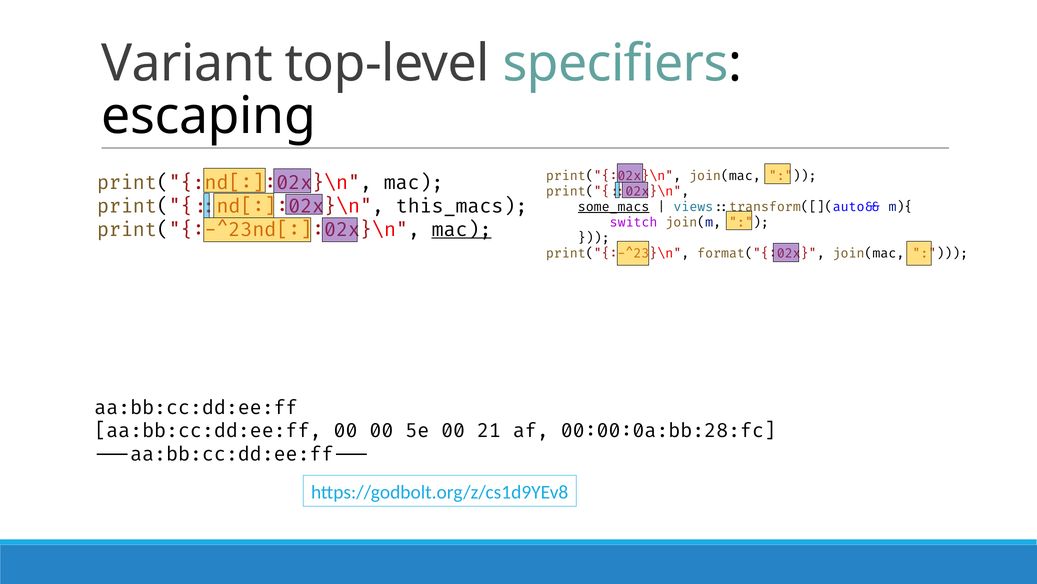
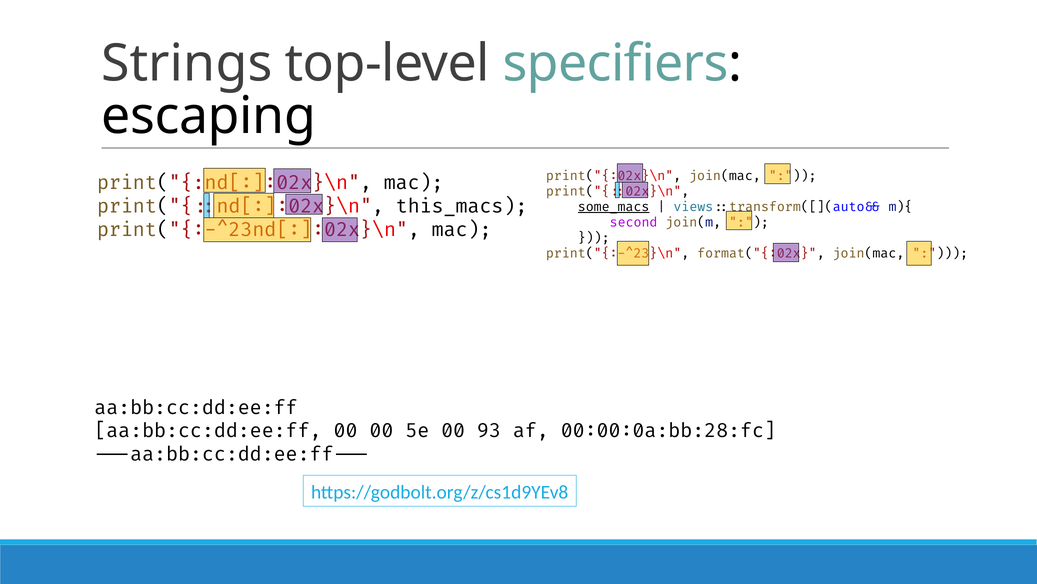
Variant: Variant -> Strings (187, 63)
switch: switch -> second (634, 222)
mac underline: present -> none (462, 229)
00:00:5e:00:21:af: 00:00:5e:00:21:af -> 00:00:5e:00:93:af (441, 430)
